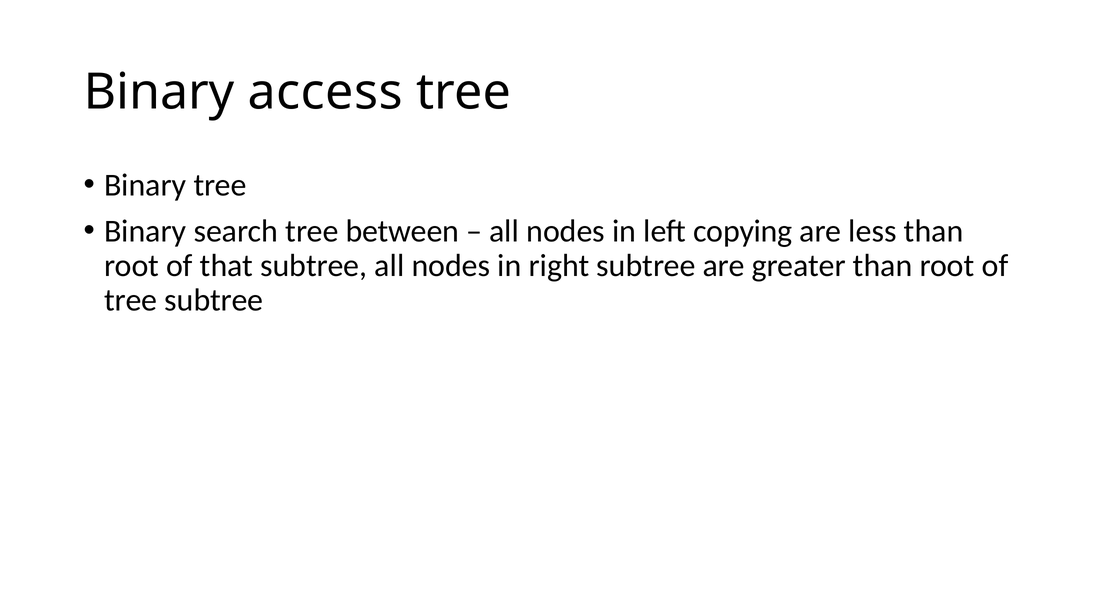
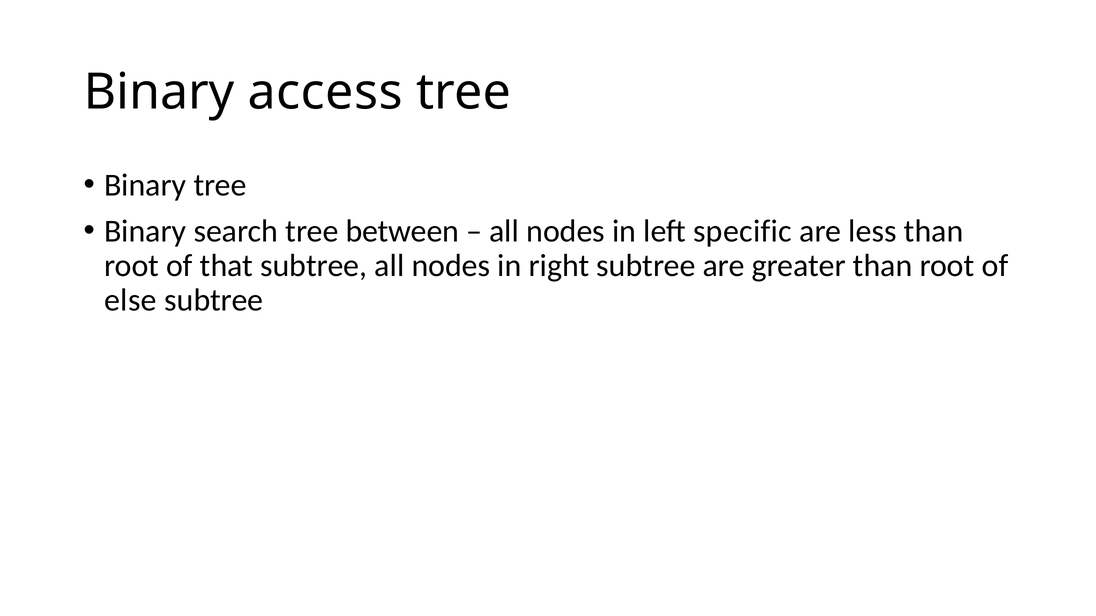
copying: copying -> specific (743, 231)
tree: tree -> else (130, 300)
